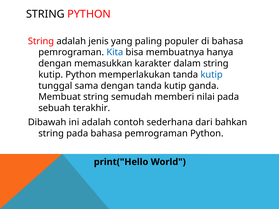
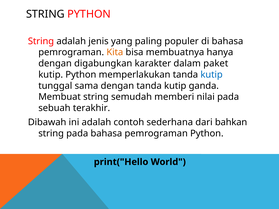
Kita colour: blue -> orange (115, 52)
memasukkan: memasukkan -> digabungkan (103, 64)
dalam string: string -> paket (216, 64)
